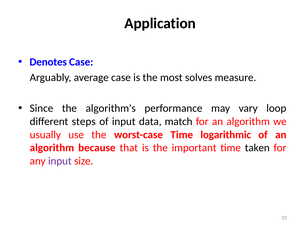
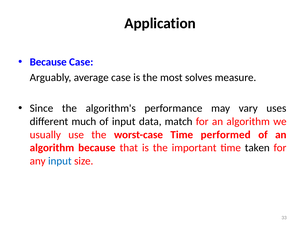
Denotes: Denotes -> Because (48, 62)
loop: loop -> uses (276, 109)
steps: steps -> much (84, 122)
logarithmic: logarithmic -> performed (226, 135)
input colour: purple -> blue (60, 162)
